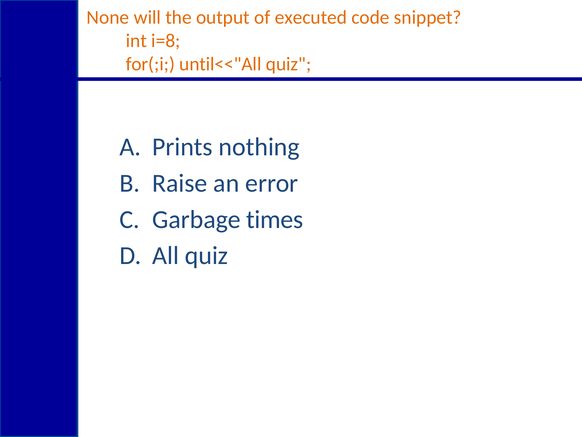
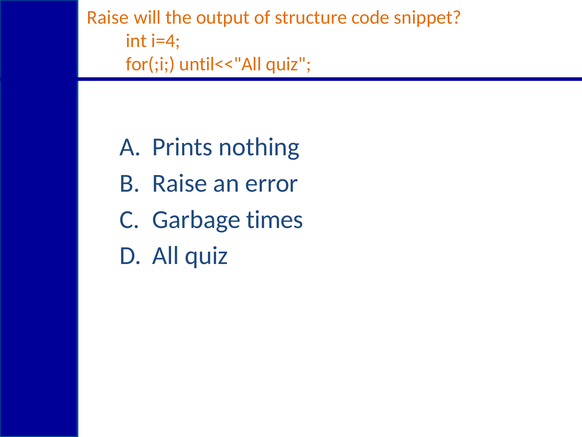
None: None -> Raise (108, 18)
executed: executed -> structure (311, 18)
i=8: i=8 -> i=4 (166, 41)
